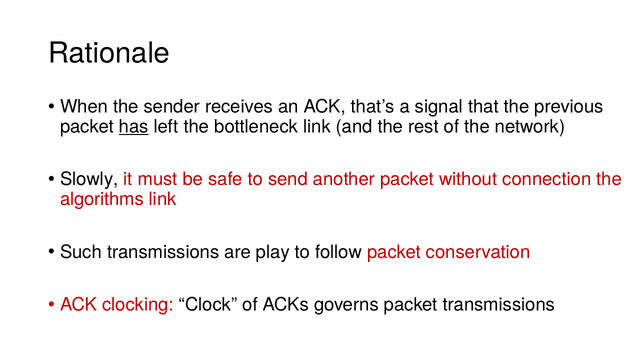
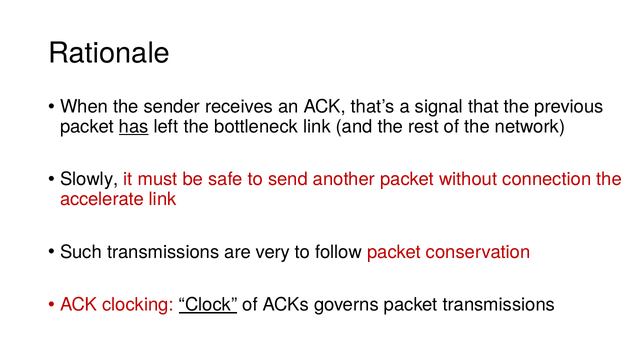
algorithms: algorithms -> accelerate (102, 199)
play: play -> very (273, 252)
Clock underline: none -> present (208, 305)
